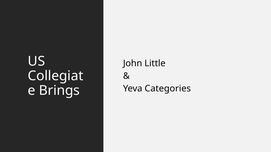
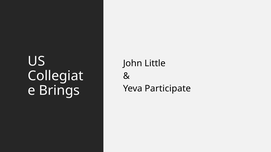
Categories: Categories -> Participate (168, 89)
